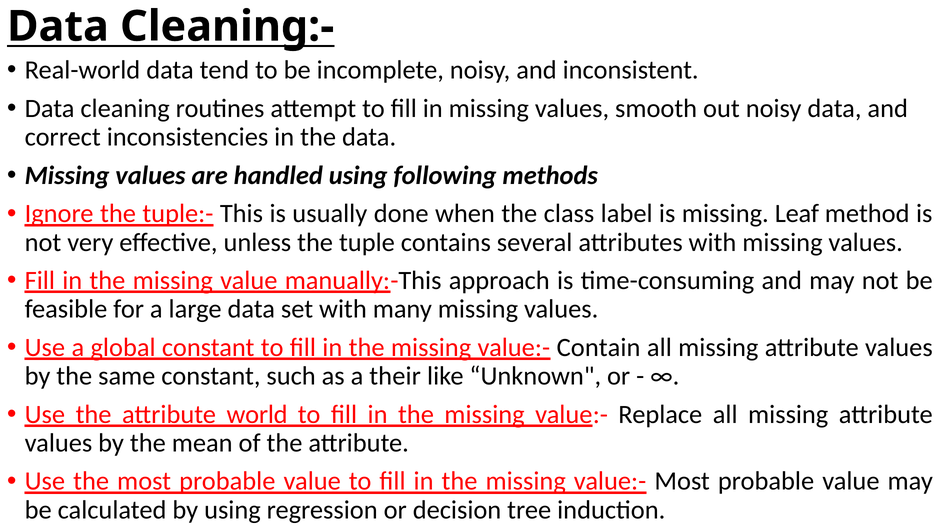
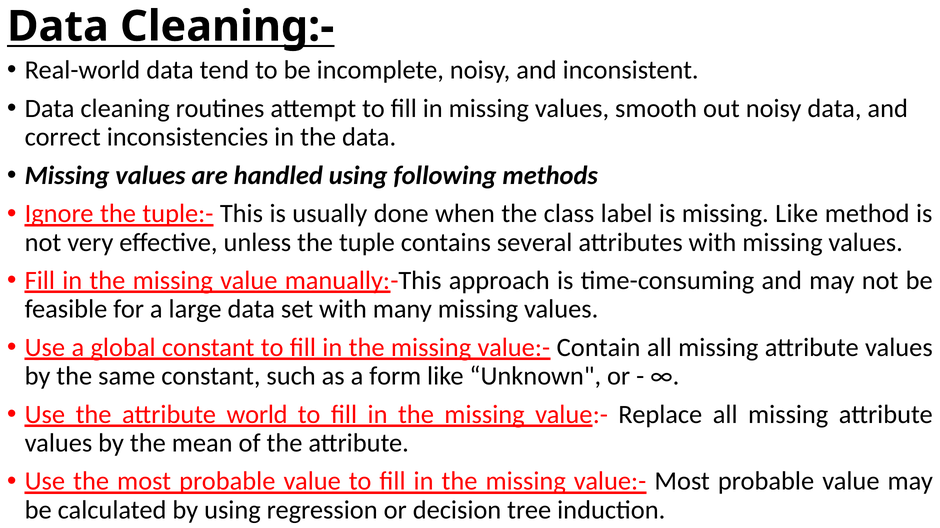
missing Leaf: Leaf -> Like (797, 214)
their: their -> form (395, 377)
